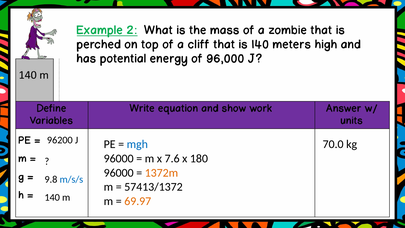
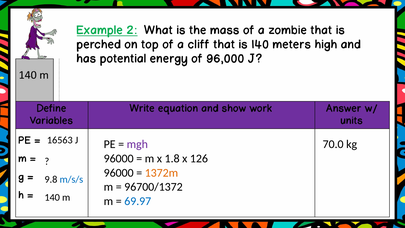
96200: 96200 -> 16563 (60, 140)
mgh colour: blue -> purple (137, 144)
7.6: 7.6 -> 1.8 (172, 158)
180: 180 -> 126 (199, 158)
57413/1372: 57413/1372 -> 96700/1372 (153, 187)
69.97 colour: orange -> blue (138, 201)
